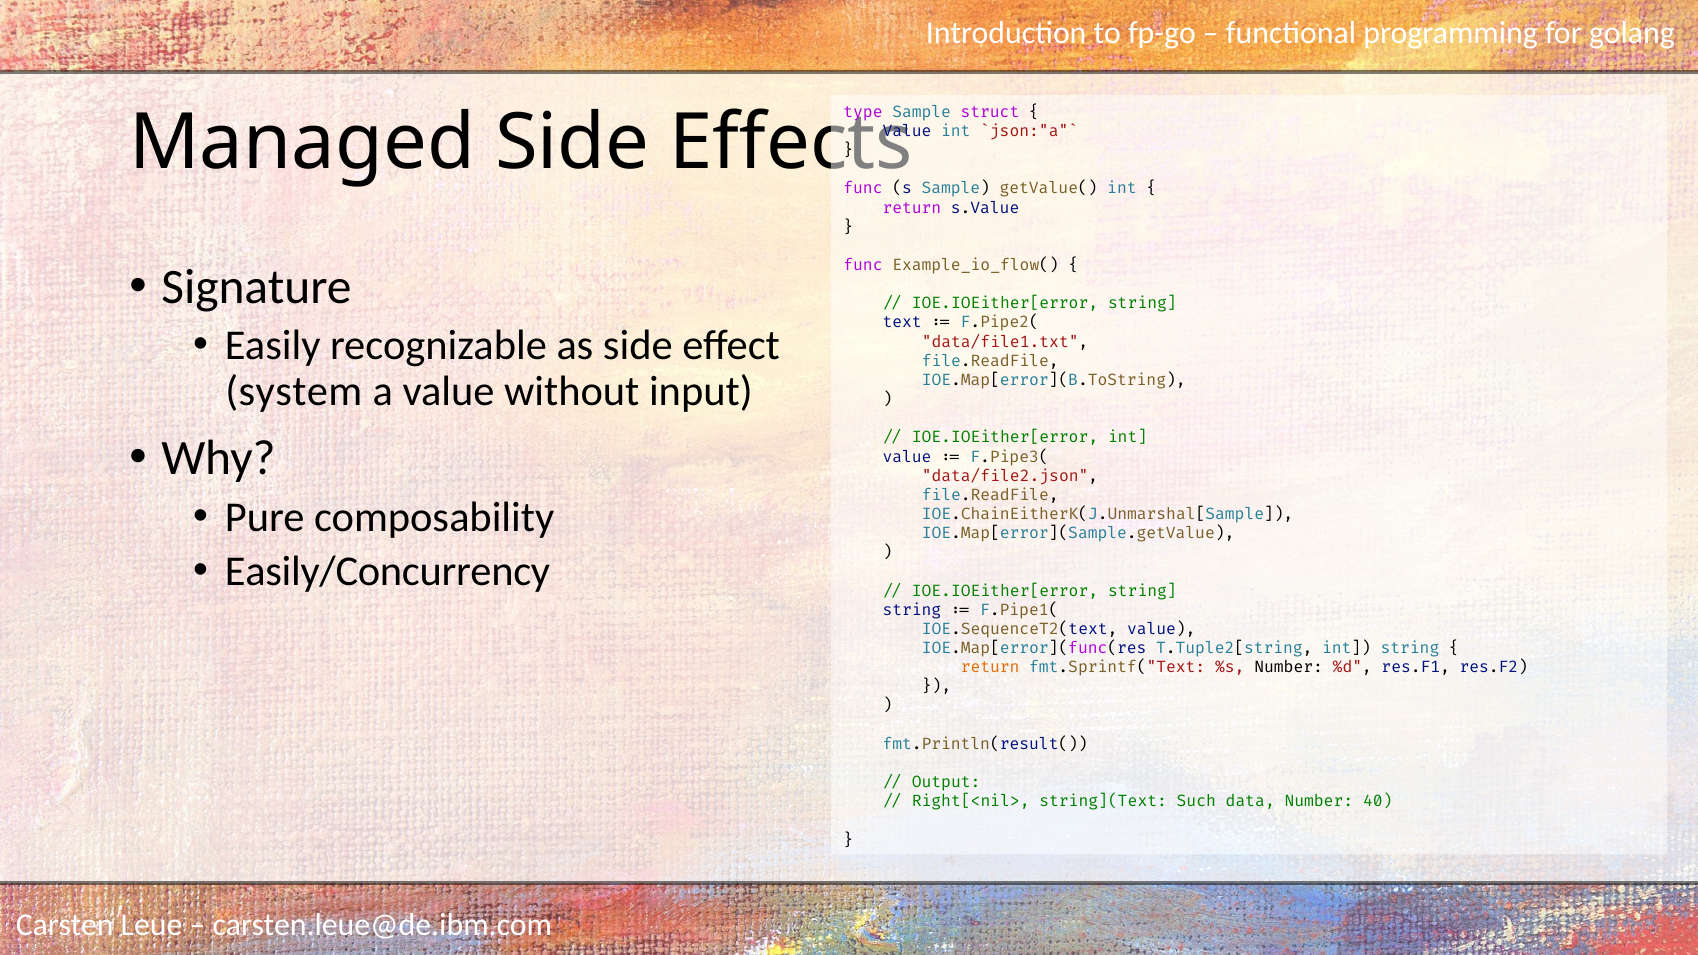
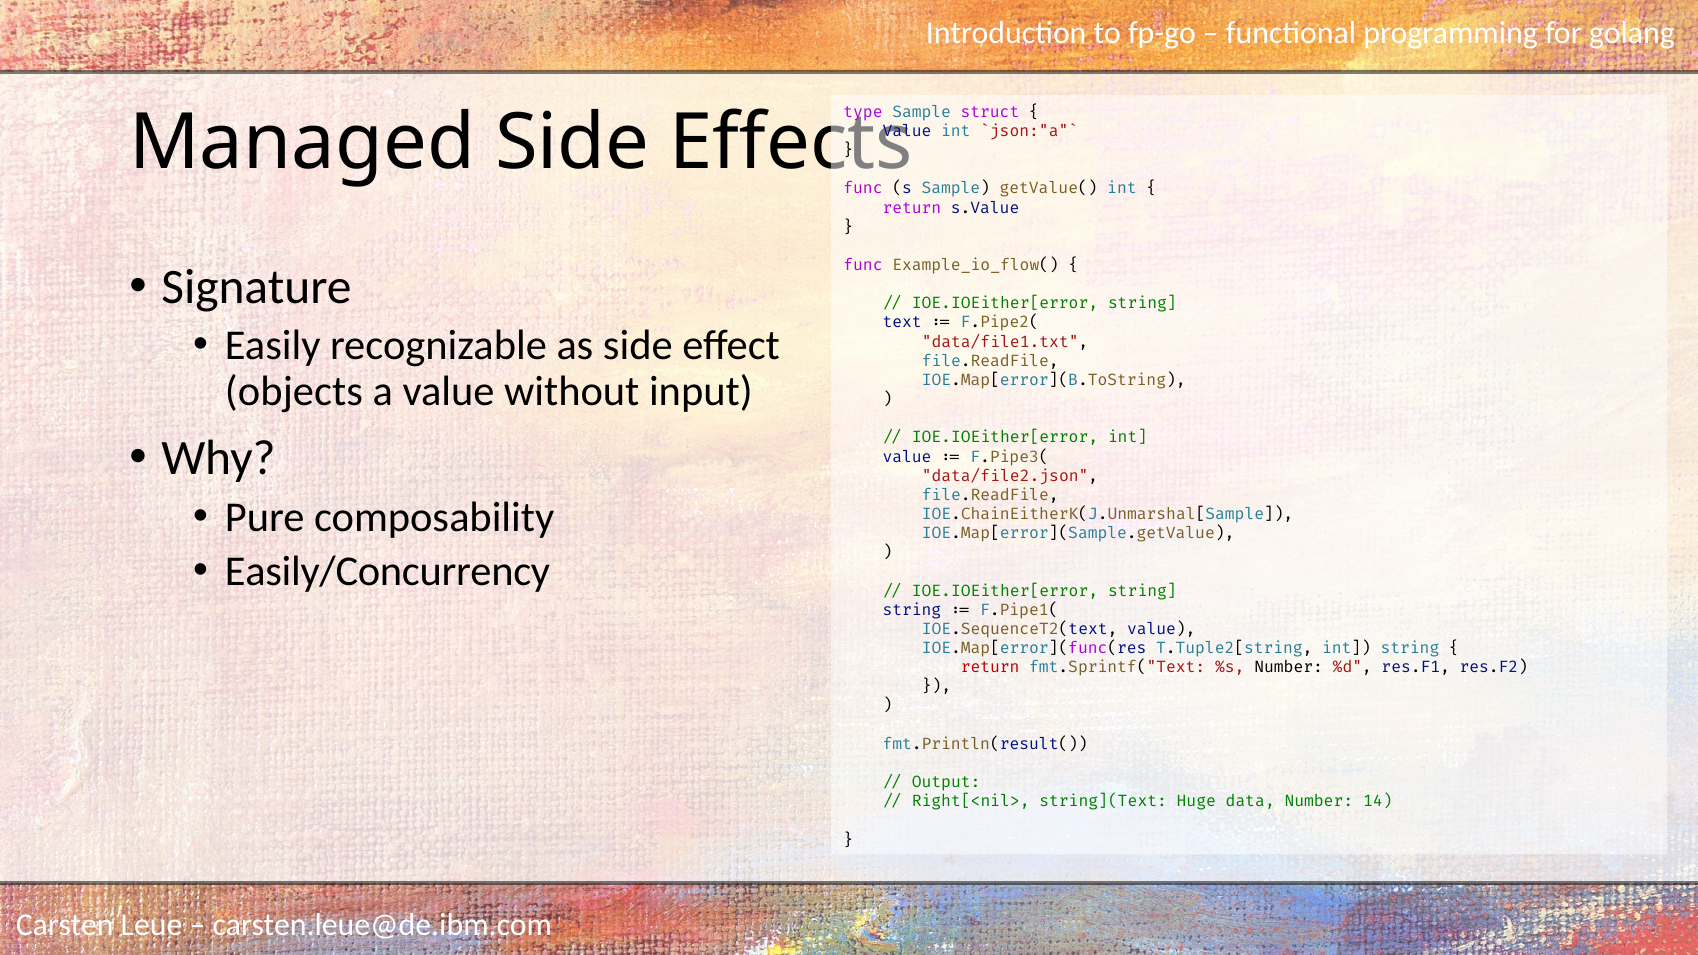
system: system -> objects (294, 391)
return colour: orange -> red (990, 667)
Such: Such -> Huge (1196, 802)
40: 40 -> 14 (1378, 802)
